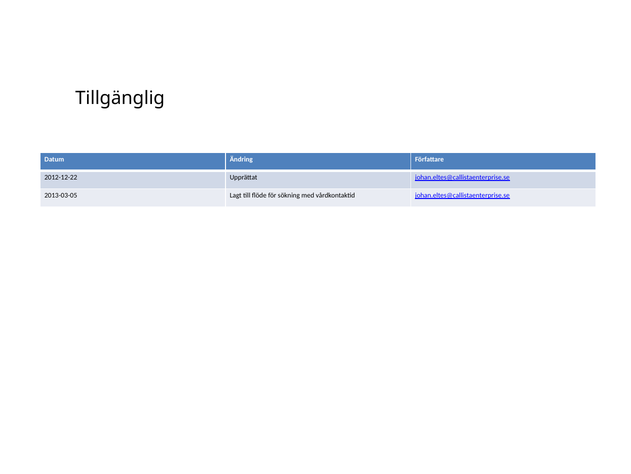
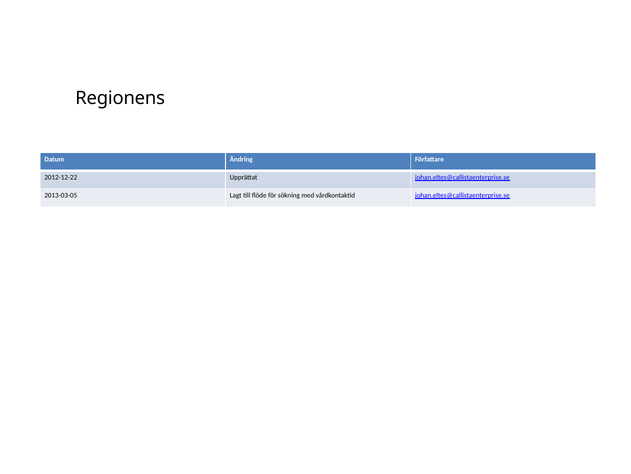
Tillgänglig: Tillgänglig -> Regionens (120, 98)
